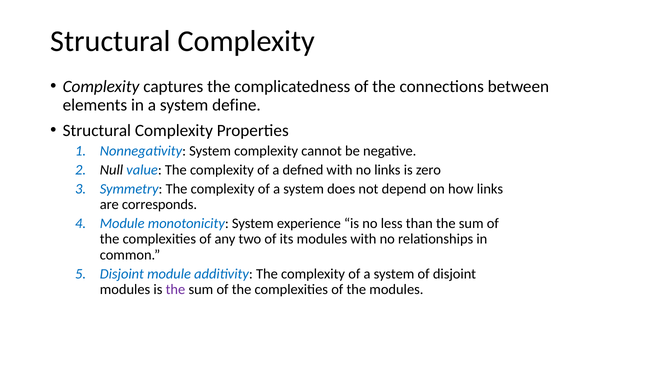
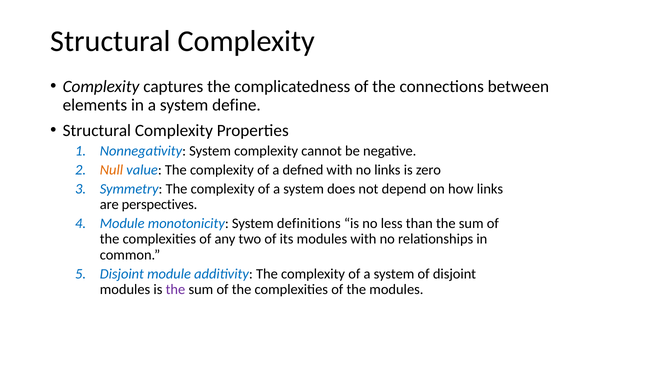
Null colour: black -> orange (111, 170)
corresponds: corresponds -> perspectives (160, 205)
experience: experience -> definitions (309, 224)
